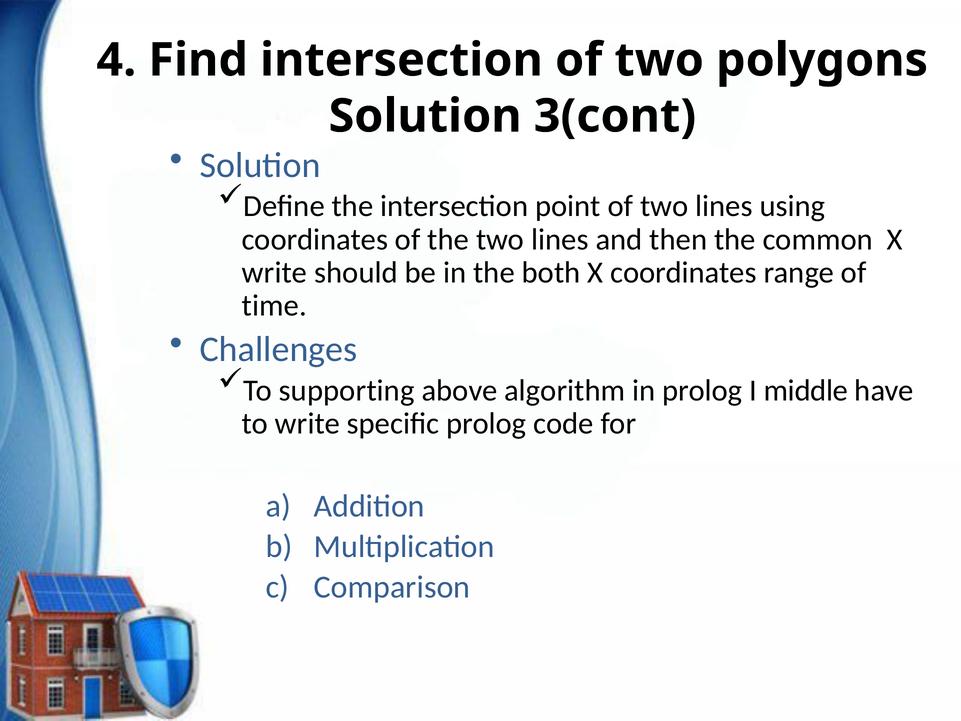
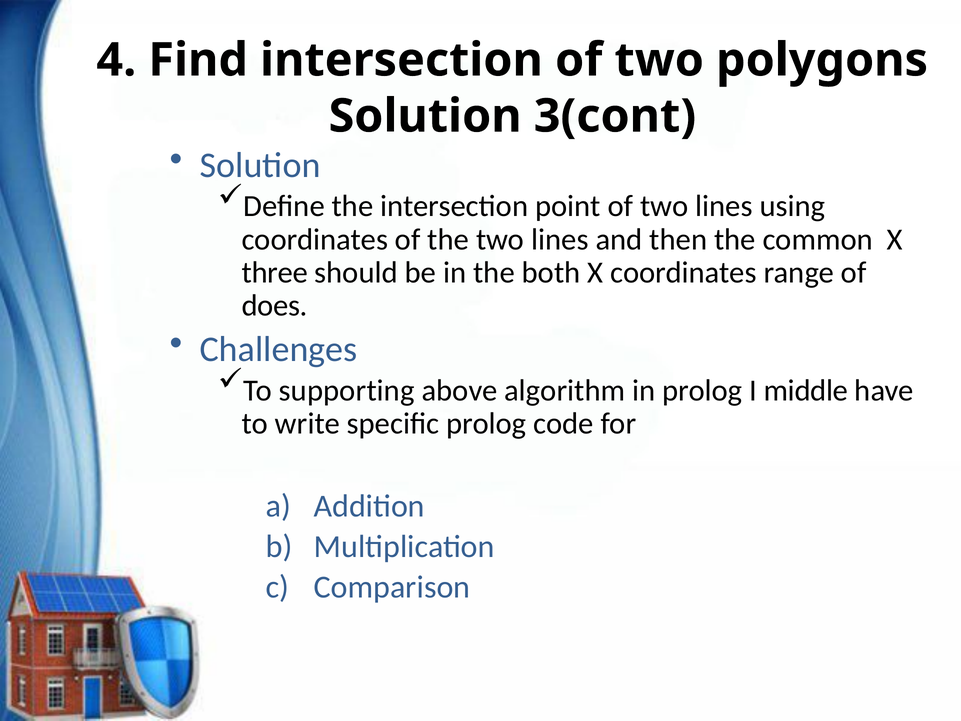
write: write -> three (275, 272)
time: time -> does (275, 306)
